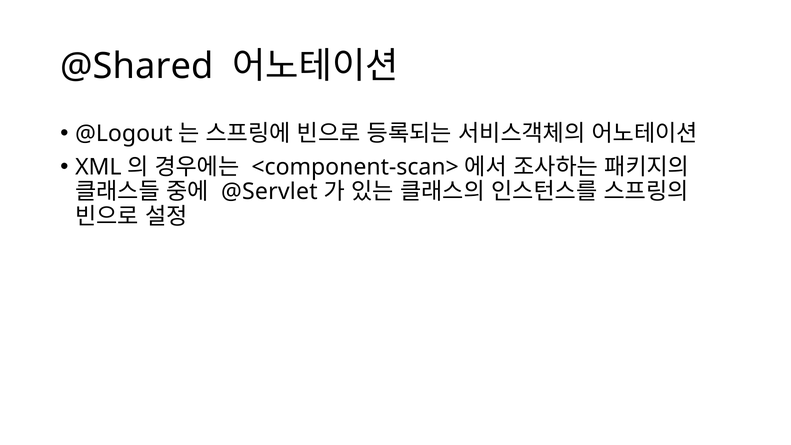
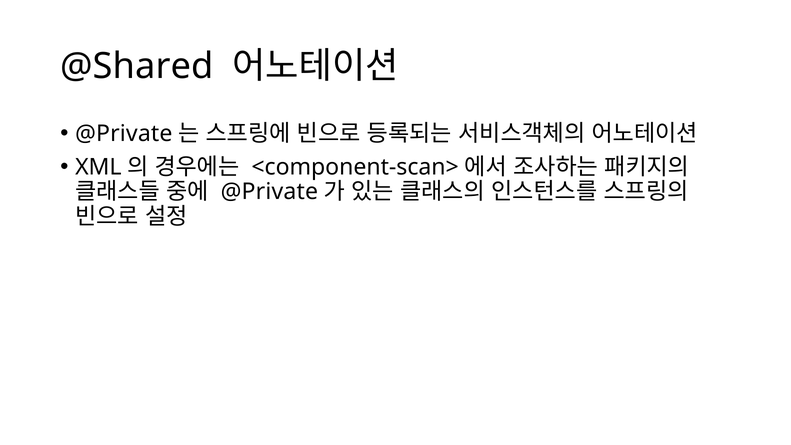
@Logout: @Logout -> @Private (124, 134)
@Servlet: @Servlet -> @Private (269, 192)
